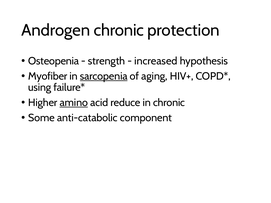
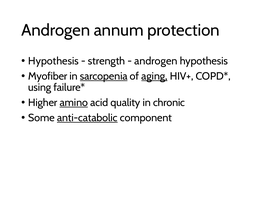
Androgen chronic: chronic -> annum (119, 30)
Osteopenia: Osteopenia -> Hypothesis (53, 61)
increased: increased -> androgen (156, 61)
aging underline: none -> present (154, 76)
reduce: reduce -> quality (125, 103)
anti-catabolic underline: none -> present (87, 118)
